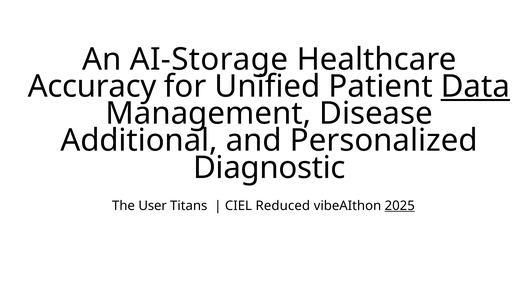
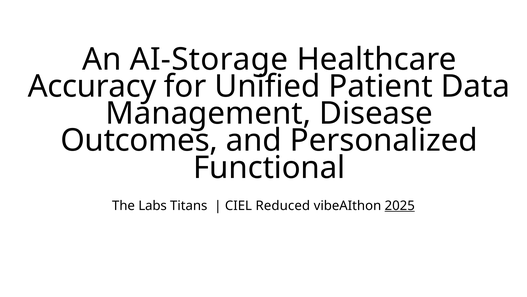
Data underline: present -> none (475, 86)
Additional: Additional -> Outcomes (139, 140)
Diagnostic: Diagnostic -> Functional (269, 167)
User: User -> Labs (153, 205)
